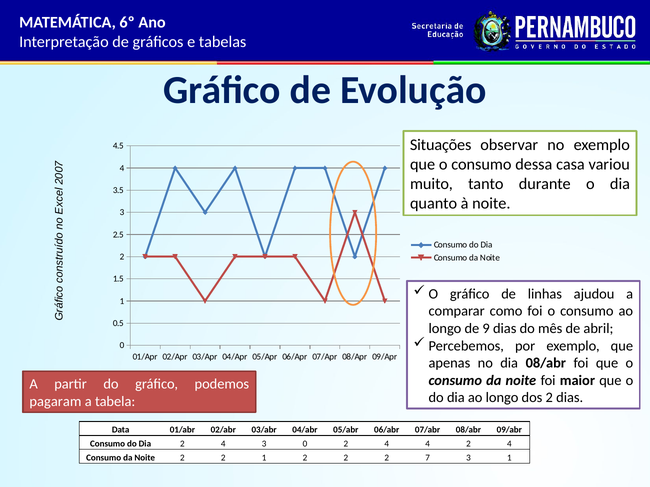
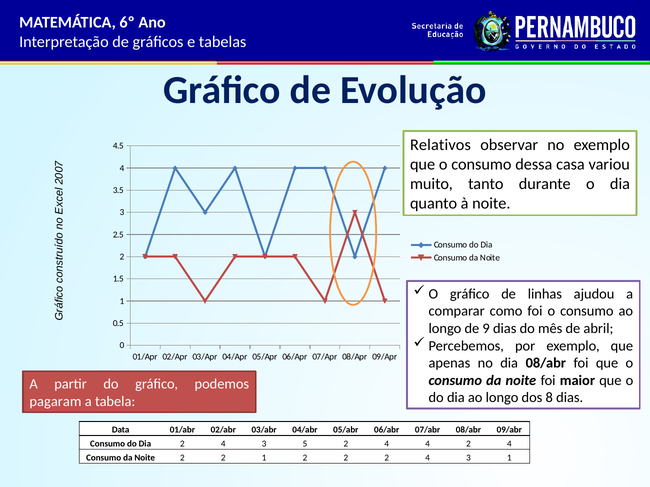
Situações: Situações -> Relativos (440, 145)
dos 2: 2 -> 8 (549, 398)
3 0: 0 -> 5 (305, 444)
2 2 7: 7 -> 4 (428, 458)
